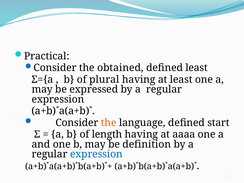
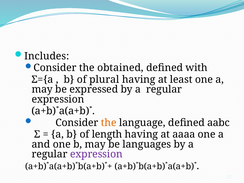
Practical: Practical -> Includes (47, 56)
defined least: least -> with (197, 68)
start: start -> aabc (218, 123)
definition: definition -> languages (147, 144)
expression colour: blue -> purple (96, 154)
